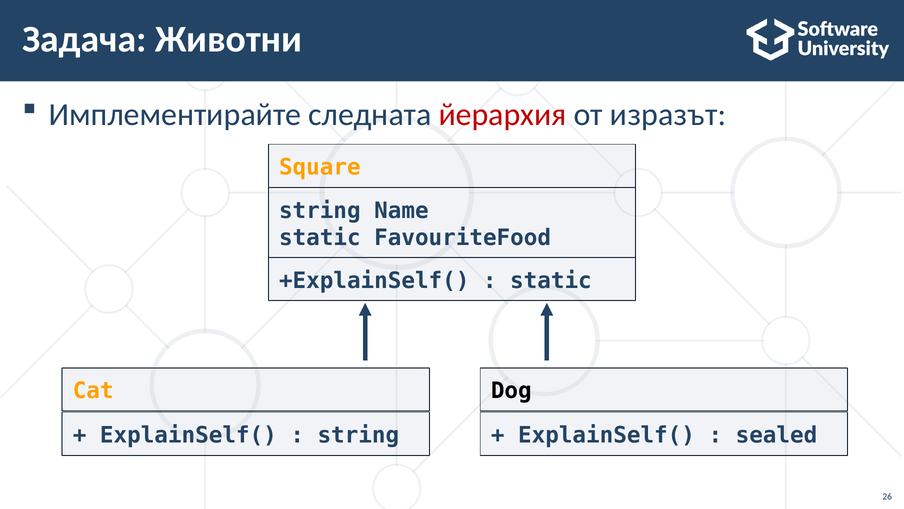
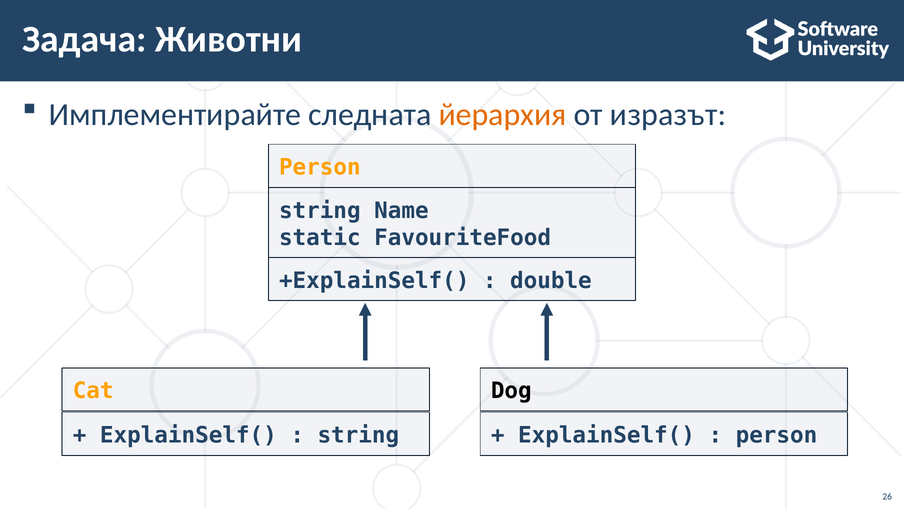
йерархия colour: red -> orange (503, 115)
Square: Square -> Person (320, 167)
static: static -> double (551, 280)
sealed: sealed -> person (776, 435)
